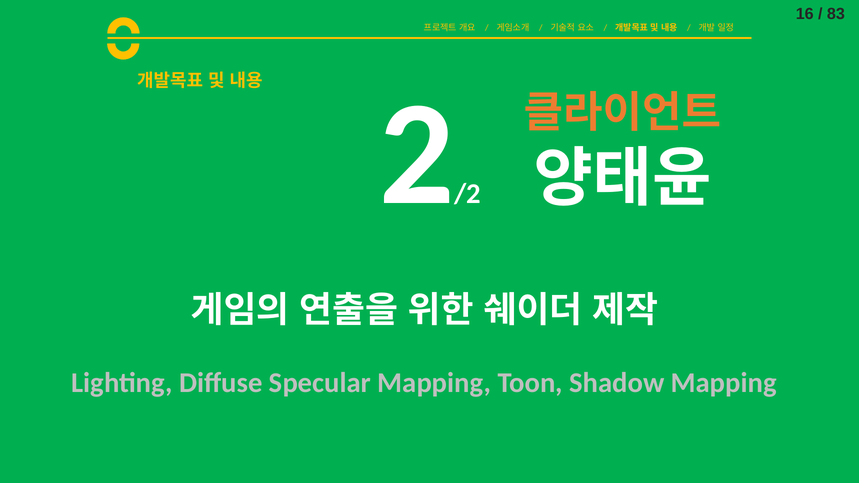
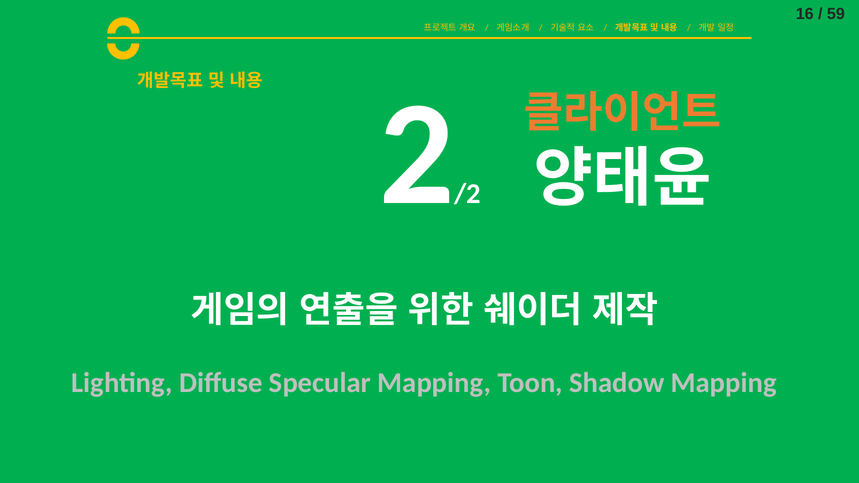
83: 83 -> 59 (836, 14)
